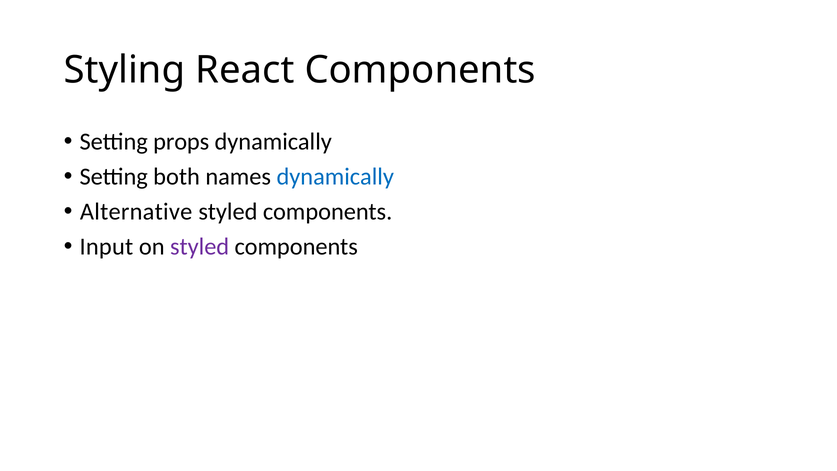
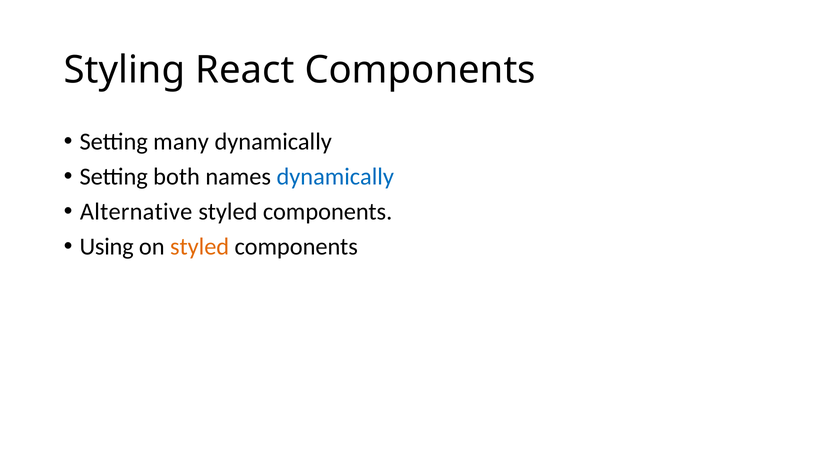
props: props -> many (181, 142)
Input: Input -> Using (107, 247)
styled colour: purple -> orange (200, 247)
